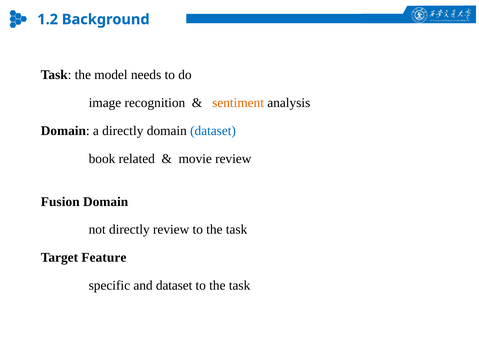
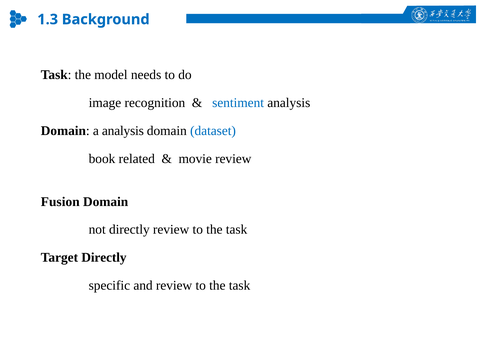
1.2: 1.2 -> 1.3 (48, 19)
sentiment colour: orange -> blue (238, 103)
a directly: directly -> analysis (123, 131)
Target Feature: Feature -> Directly (104, 258)
and dataset: dataset -> review (174, 286)
